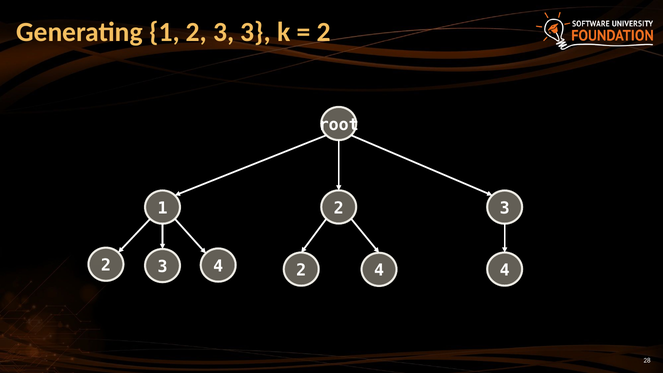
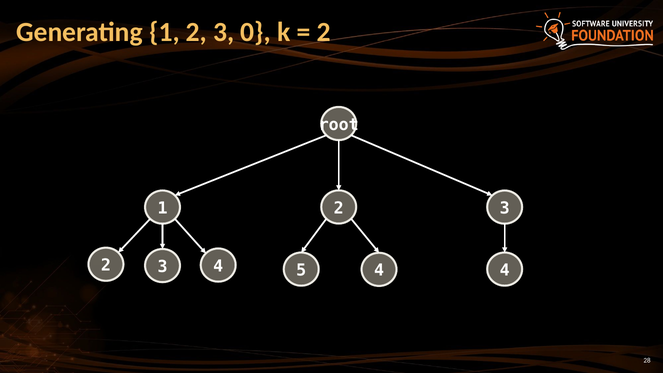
3 3: 3 -> 0 (256, 32)
4 2: 2 -> 5 (301, 270)
